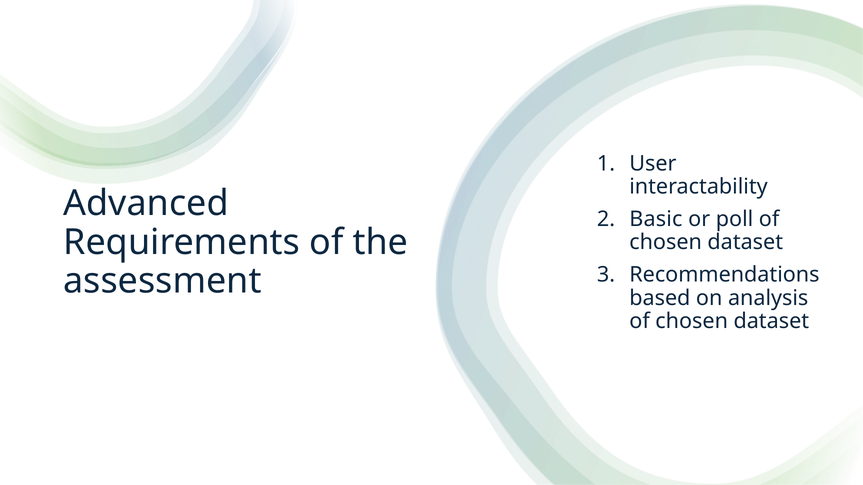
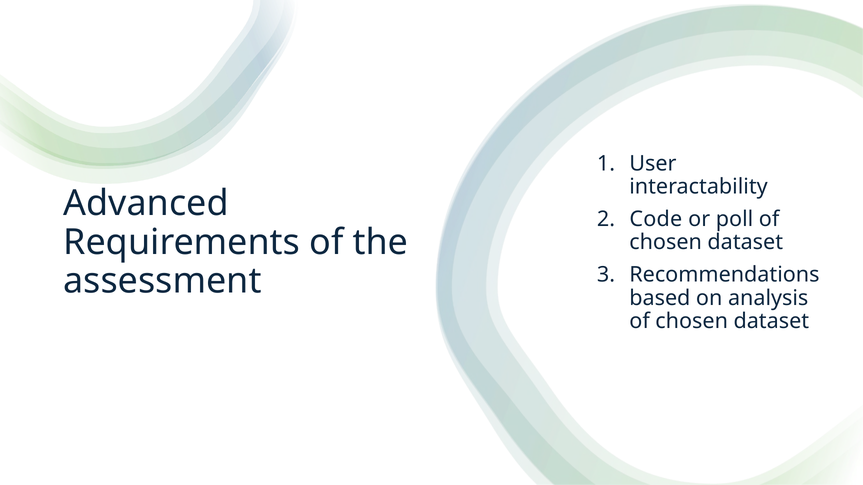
Basic: Basic -> Code (656, 219)
